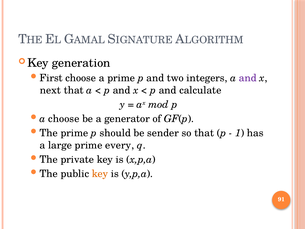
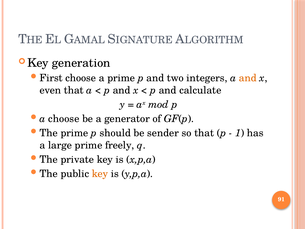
and colour: purple -> orange (248, 78)
next: next -> even (50, 90)
every: every -> freely (120, 145)
